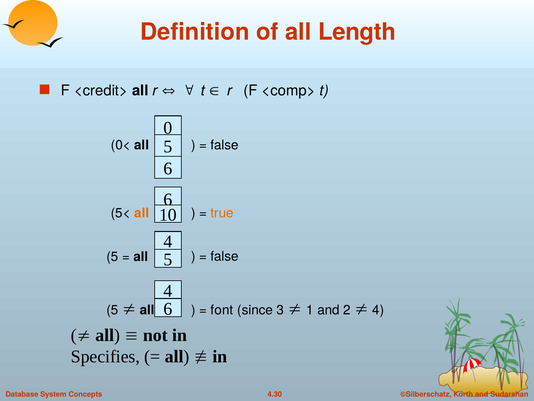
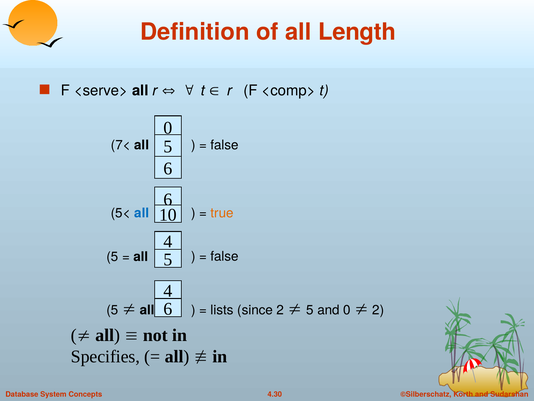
<credit>: <credit> -> <serve> (101, 91)
0<: 0< -> 7< (121, 145)
all colour: orange -> blue (142, 213)
font: font -> lists (222, 310)
since 3: 3 -> 2 (280, 310)
1: 1 -> 5 (310, 310)
and 2: 2 -> 0 (347, 310)
4: 4 -> 2 (378, 310)
